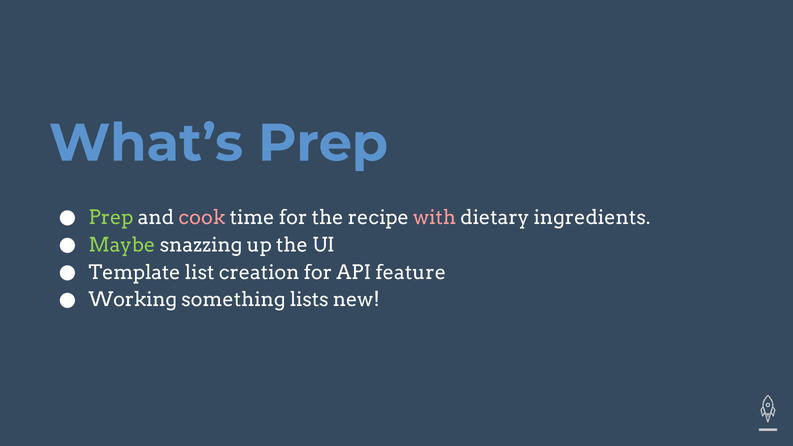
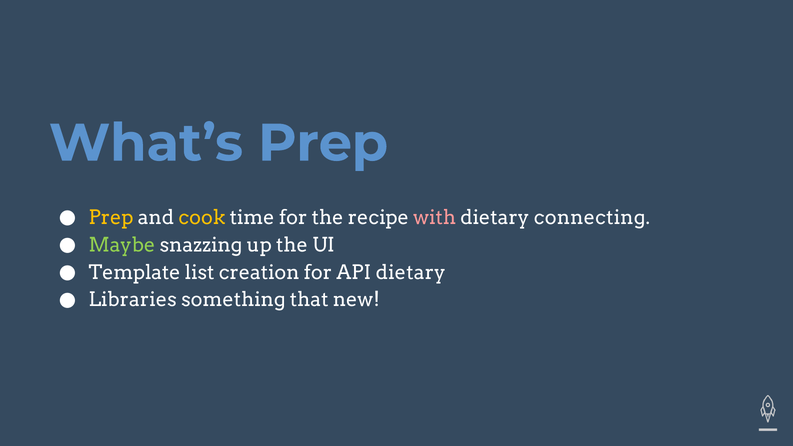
Prep colour: light green -> yellow (111, 218)
cook colour: pink -> yellow (202, 218)
ingredients: ingredients -> connecting (592, 218)
API feature: feature -> dietary (411, 273)
Working: Working -> Libraries (133, 300)
lists: lists -> that (309, 300)
